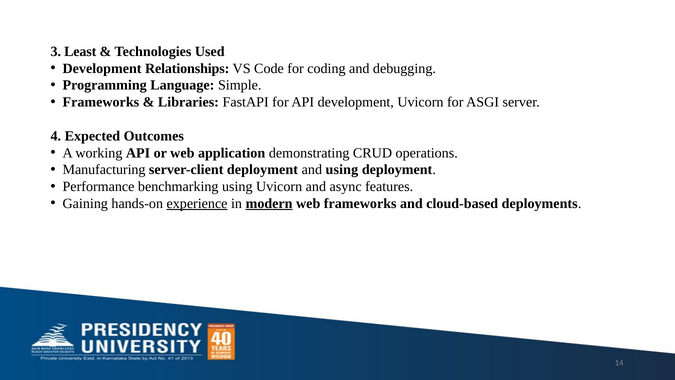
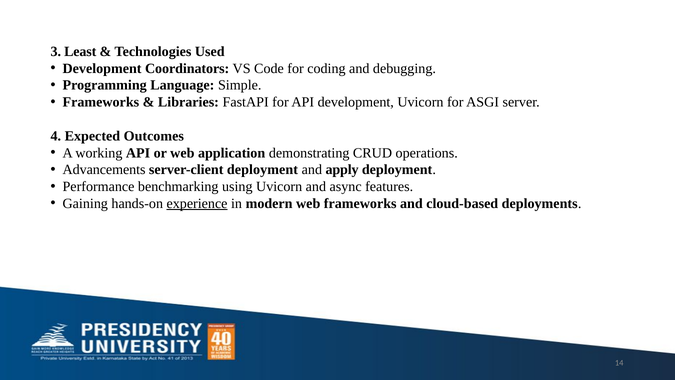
Relationships: Relationships -> Coordinators (187, 68)
Manufacturing: Manufacturing -> Advancements (104, 170)
and using: using -> apply (342, 170)
modern underline: present -> none (269, 203)
